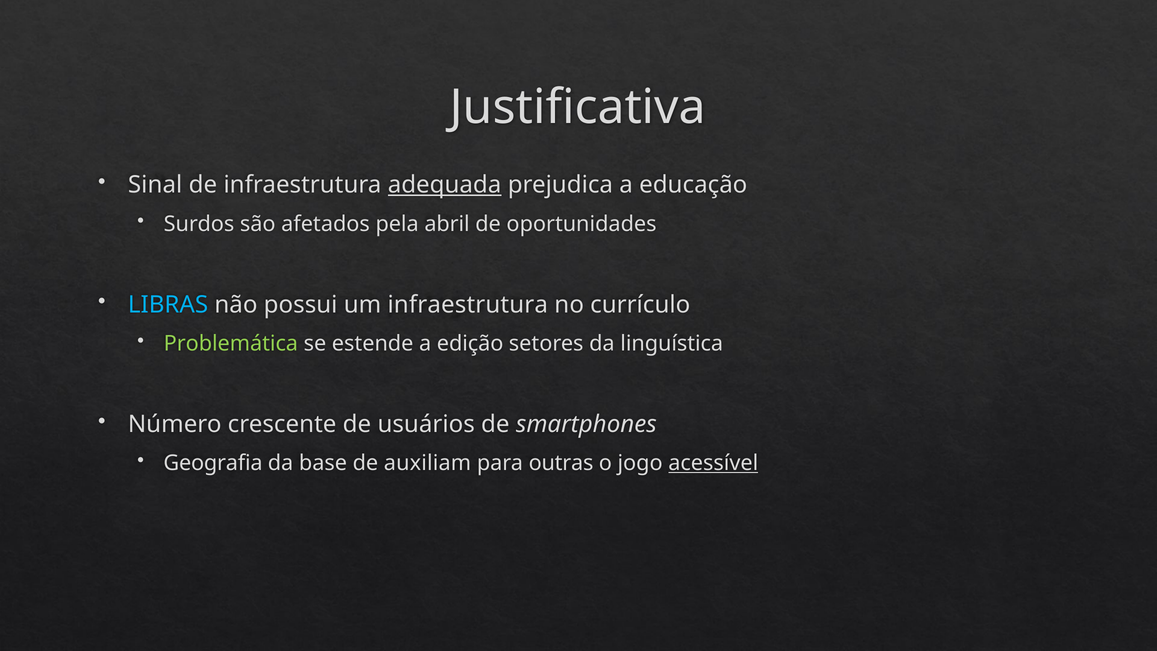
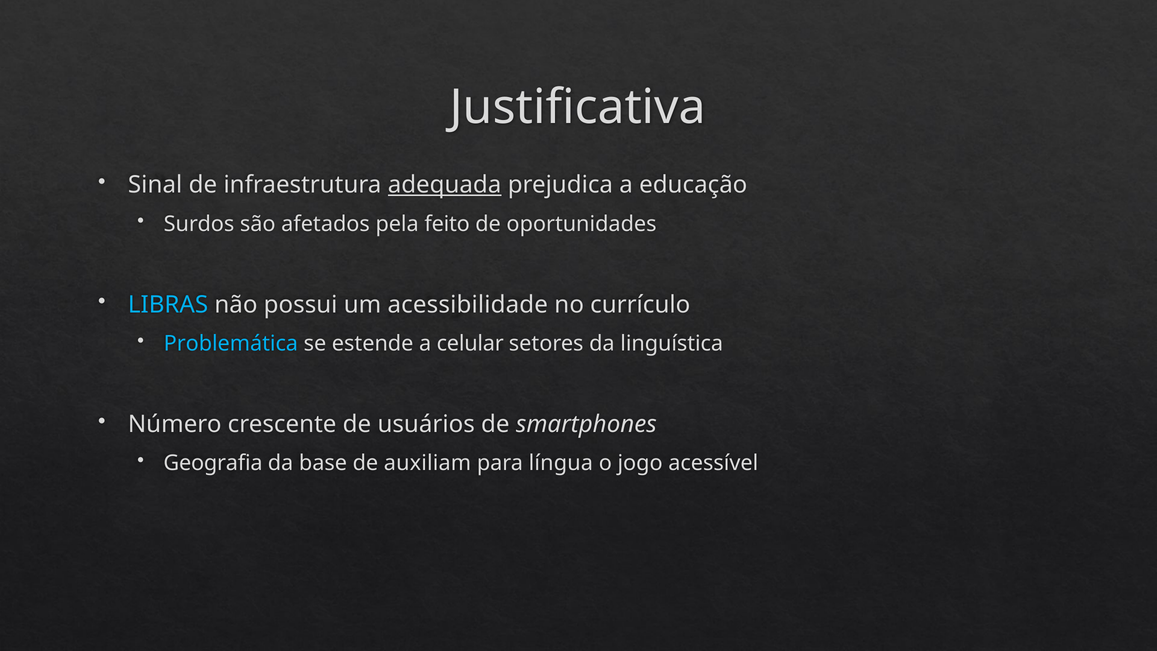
abril: abril -> feito (447, 224)
um infraestrutura: infraestrutura -> acessibilidade (468, 304)
Problemática colour: light green -> light blue (231, 343)
edição: edição -> celular (470, 343)
outras: outras -> língua (561, 463)
acessível underline: present -> none (713, 463)
